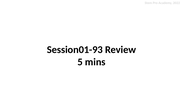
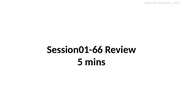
Session01-93: Session01-93 -> Session01-66 (75, 50)
